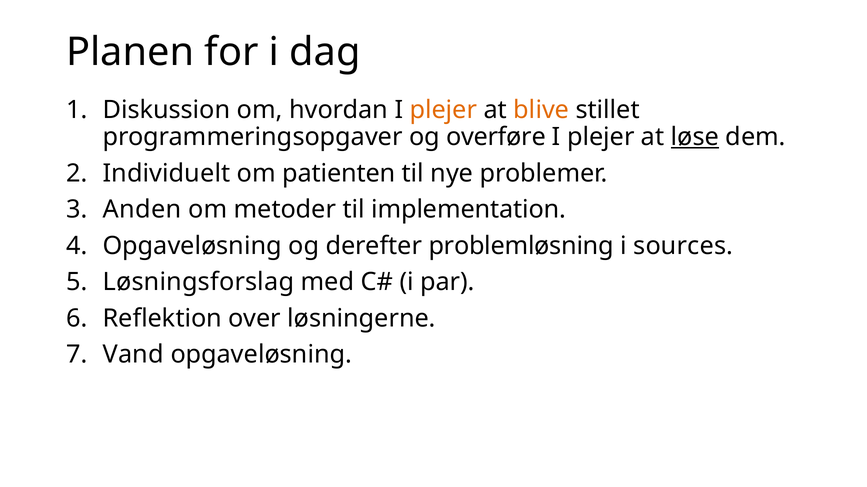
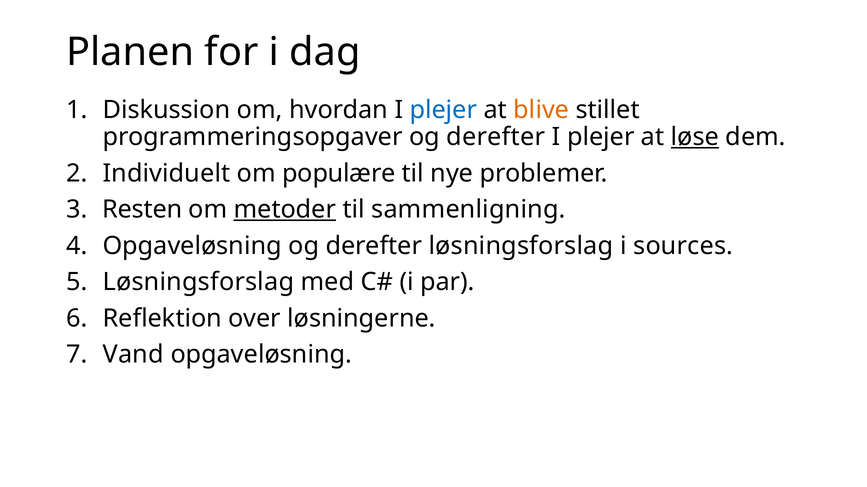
plejer colour: orange -> blue (443, 110)
programmeringsopgaver og overføre: overføre -> derefter (496, 137)
patienten: patienten -> populære (339, 174)
Anden: Anden -> Resten (142, 210)
metoder underline: none -> present (285, 210)
implementation: implementation -> sammenligning (468, 210)
derefter problemløsning: problemløsning -> løsningsforslag (521, 246)
